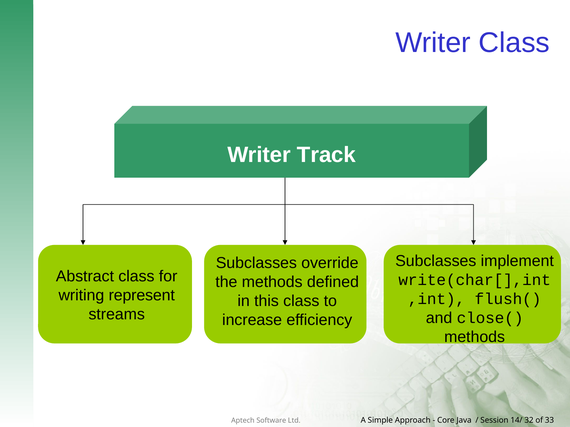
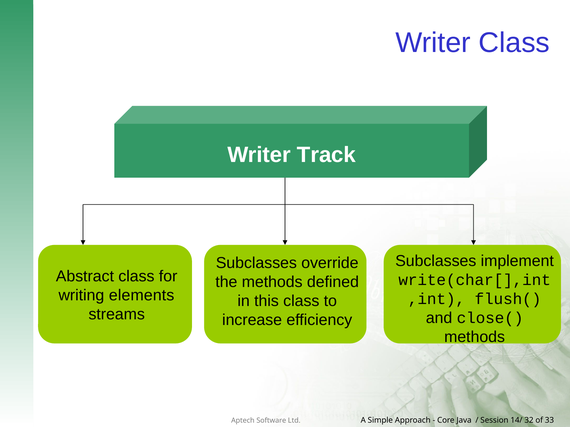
represent: represent -> elements (142, 296)
